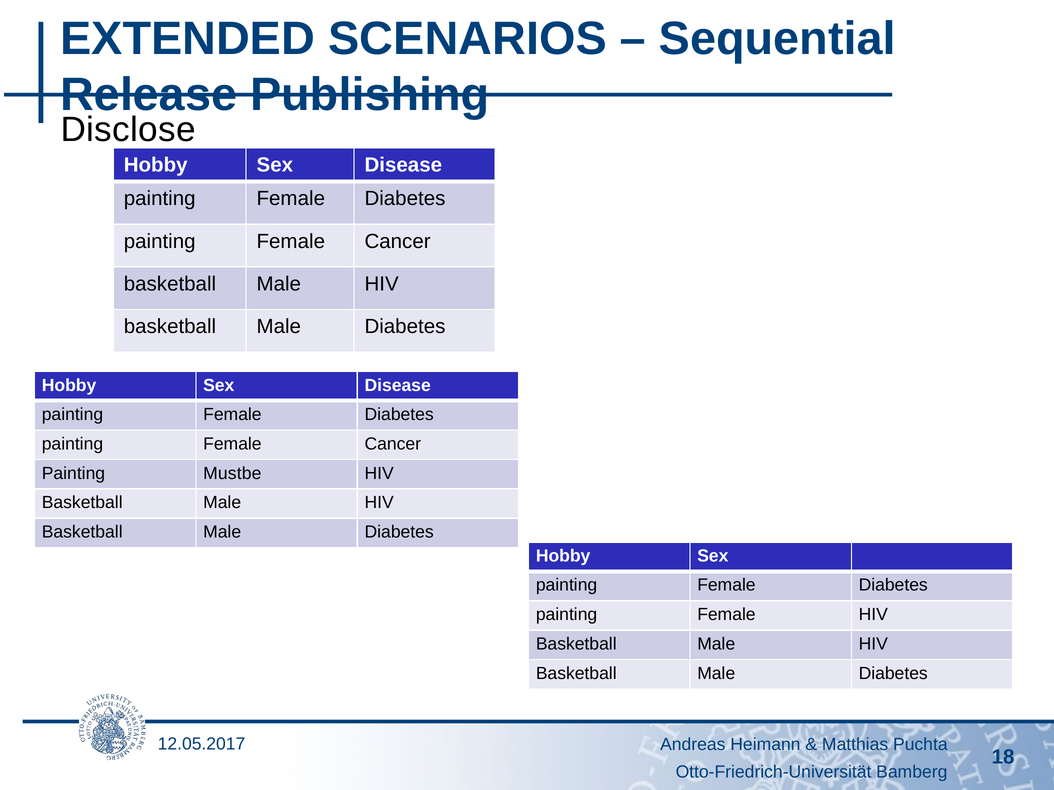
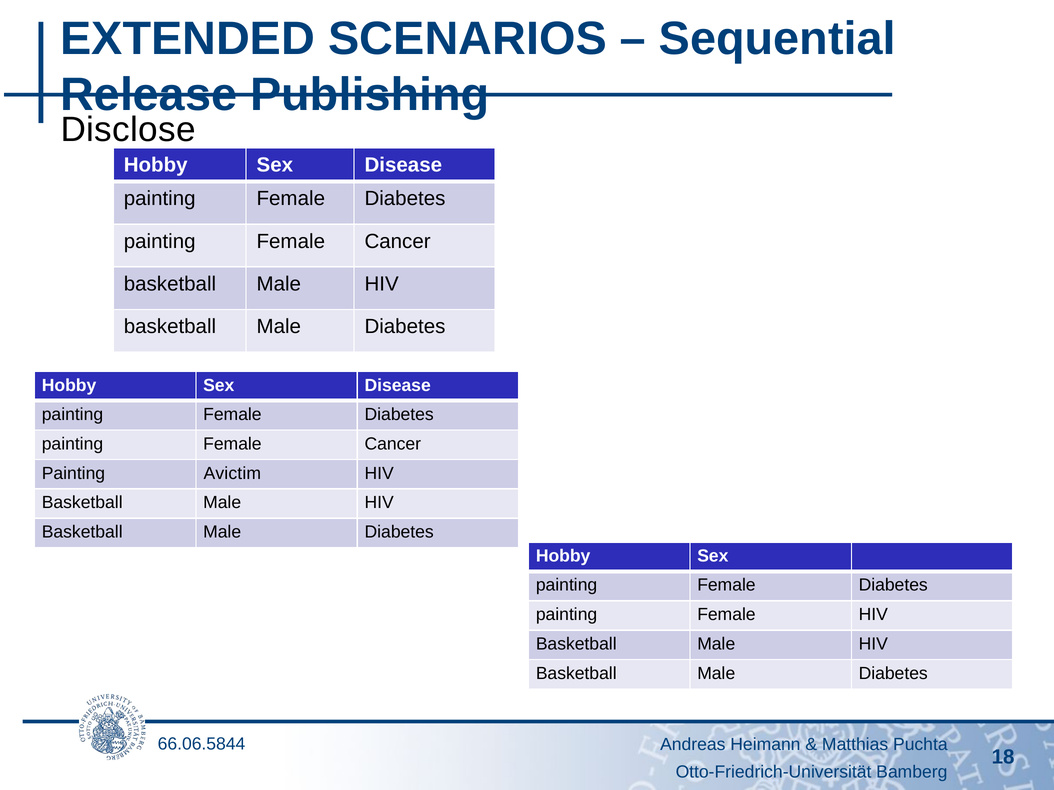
Mustbe: Mustbe -> Avictim (232, 474)
12.05.2017: 12.05.2017 -> 66.06.5844 (202, 744)
